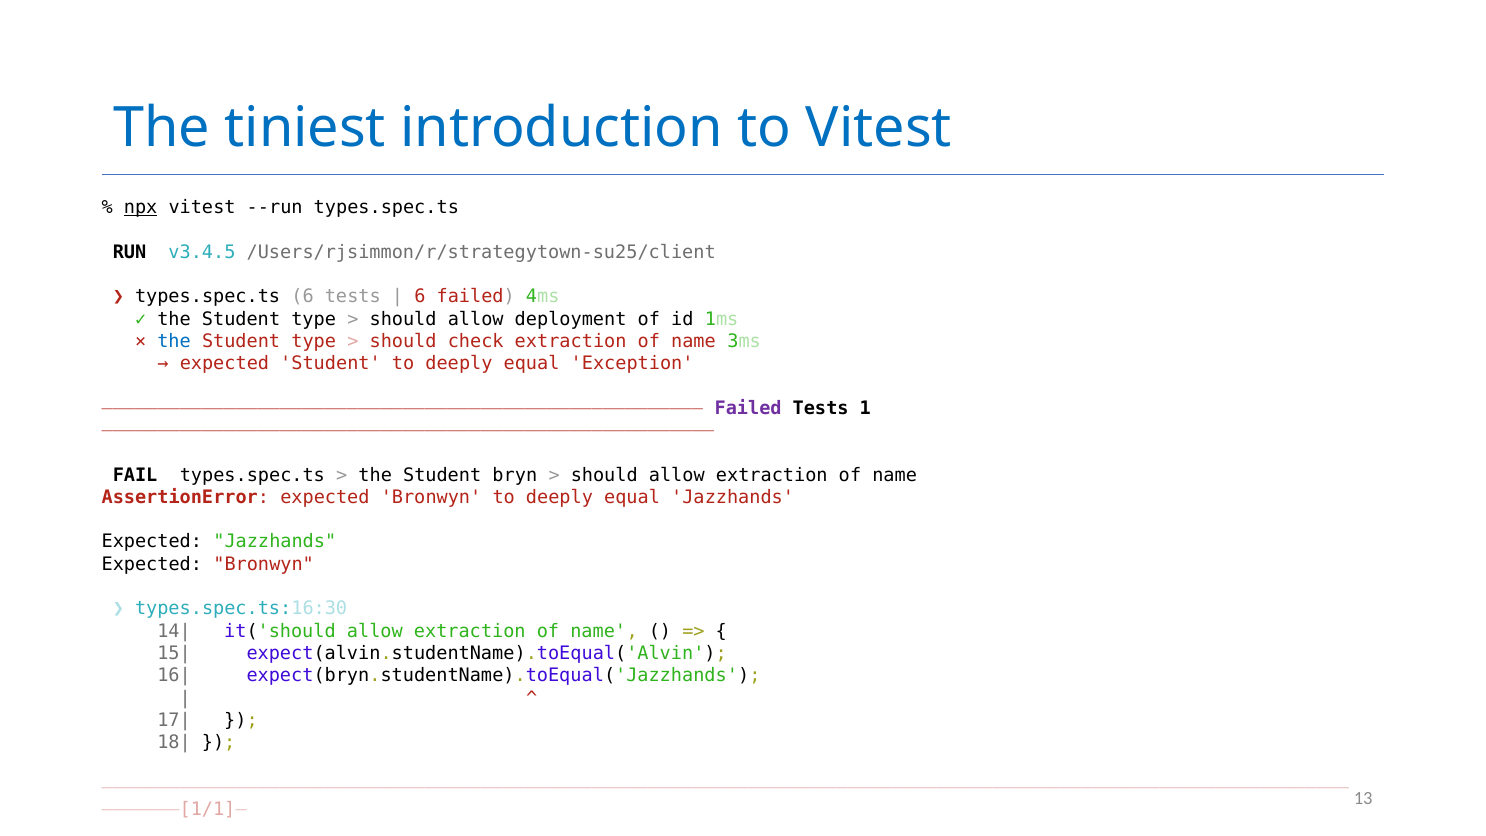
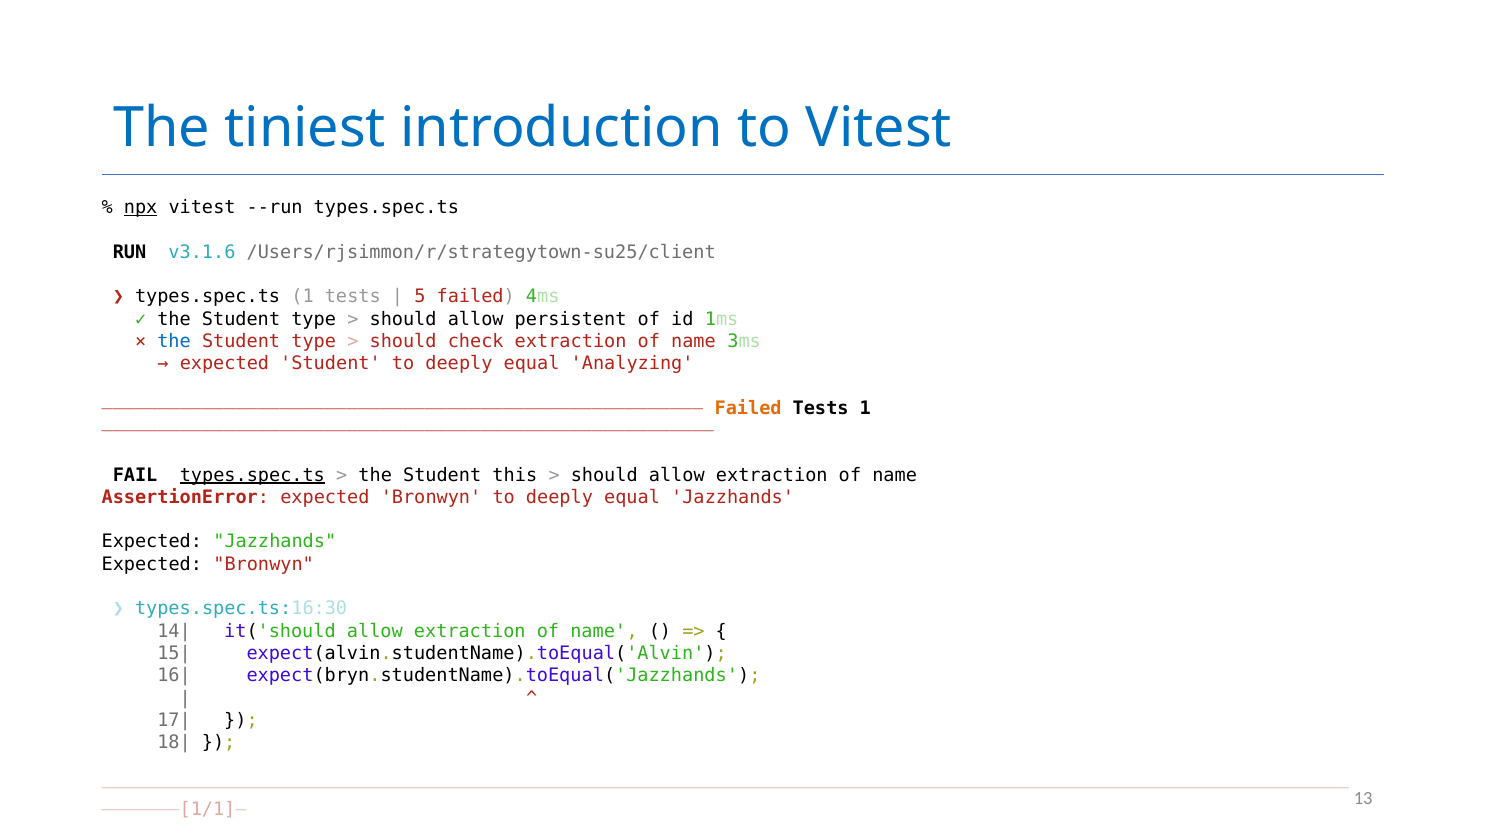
v3.4.5: v3.4.5 -> v3.1.6 (202, 252)
types.spec.ts 6: 6 -> 1 (303, 297)
6: 6 -> 5 (420, 297)
deployment: deployment -> persistent (571, 319)
Exception: Exception -> Analyzing (632, 363)
Failed colour: purple -> orange (748, 408)
types.spec.ts underline: none -> present (252, 475)
bryn: bryn -> this (515, 475)
